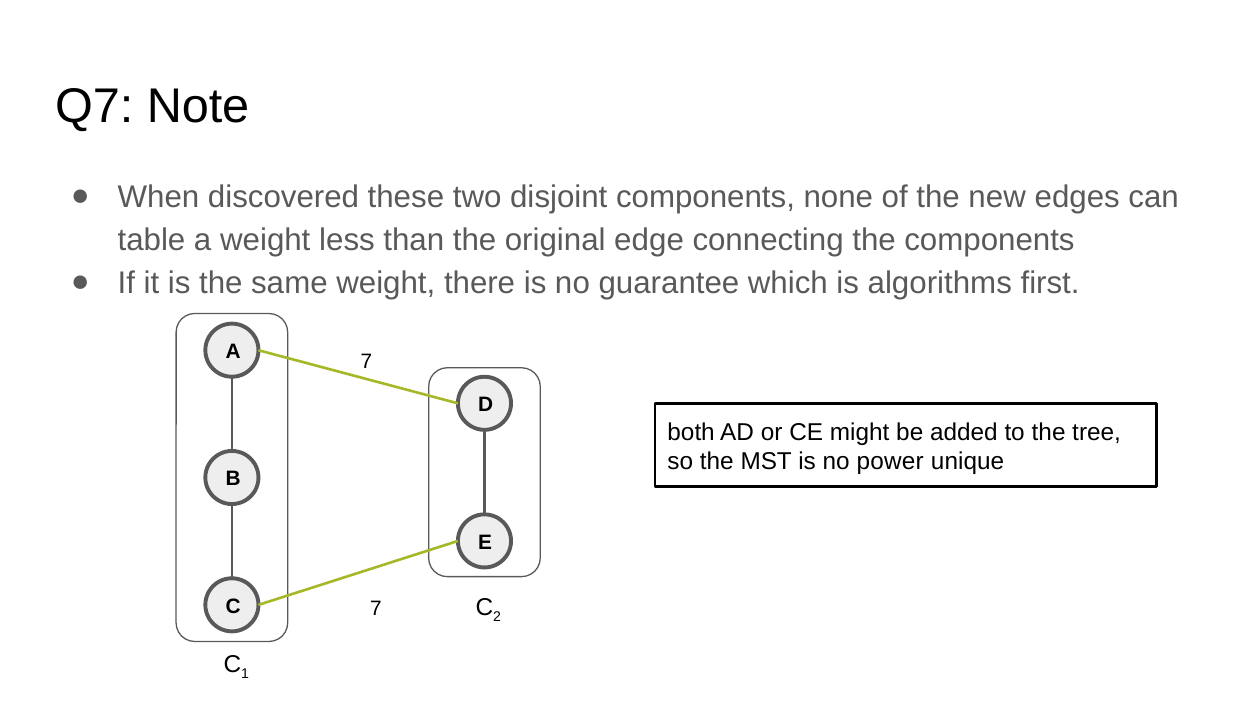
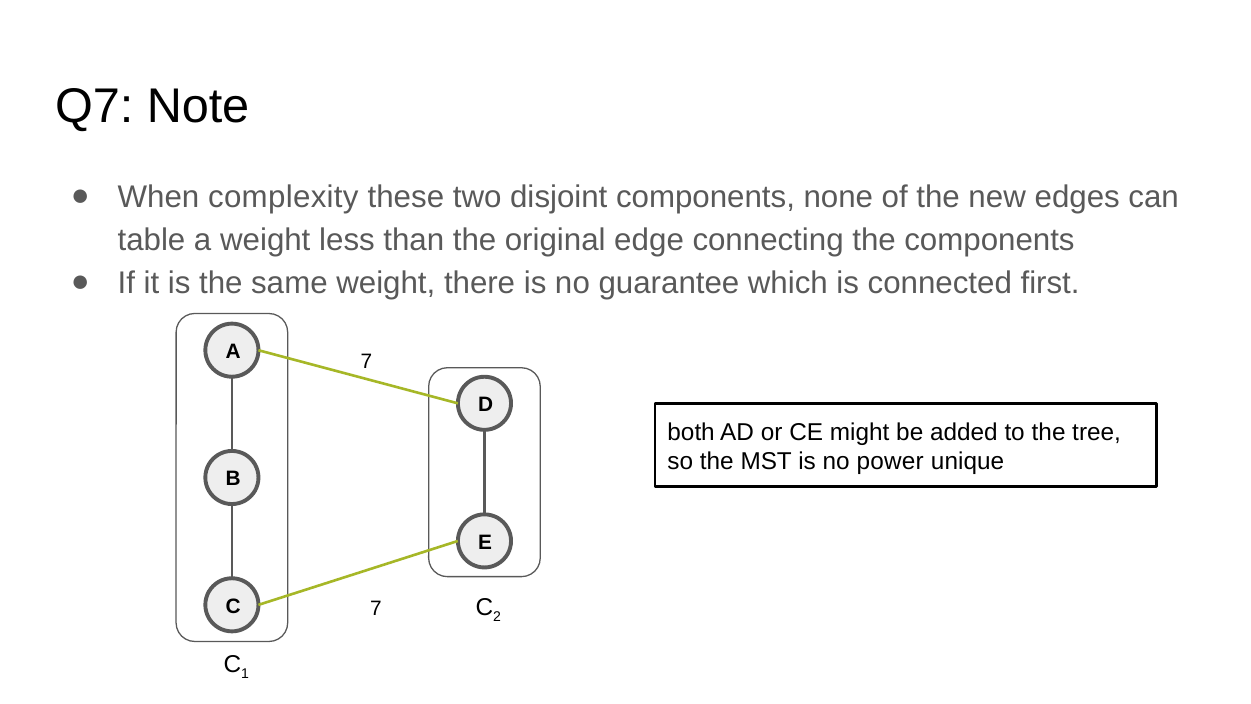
discovered: discovered -> complexity (283, 197)
algorithms: algorithms -> connected (940, 283)
